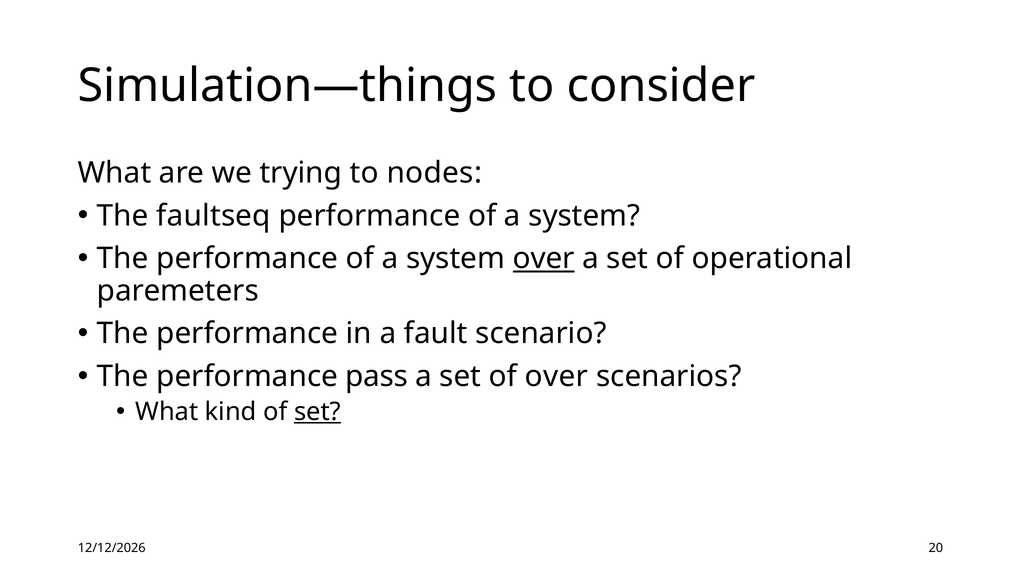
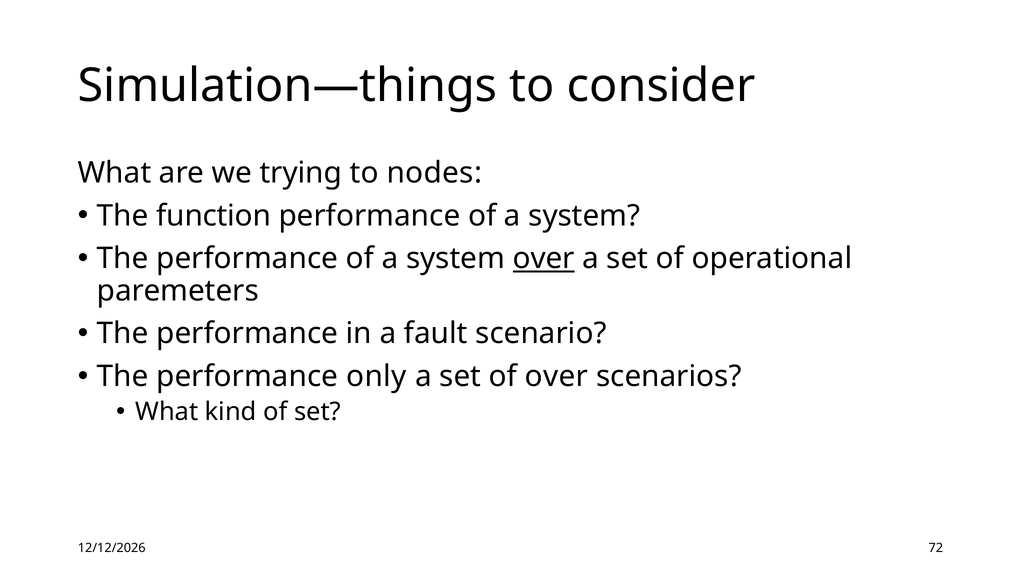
faultseq: faultseq -> function (214, 215)
pass: pass -> only (376, 376)
set underline: present -> none (317, 411)
20: 20 -> 72 (936, 547)
